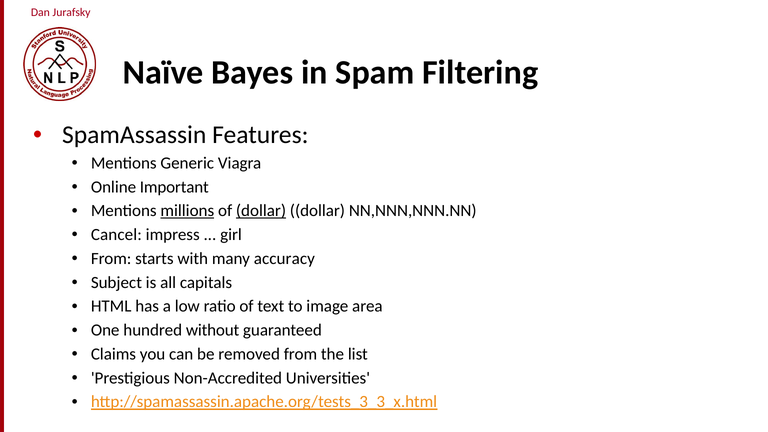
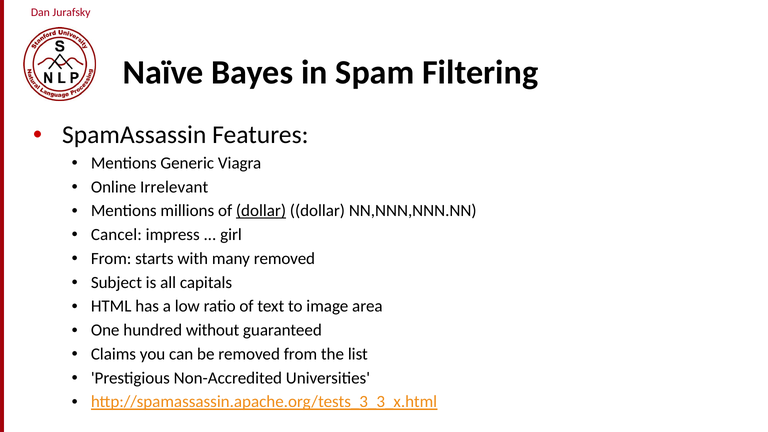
Important: Important -> Irrelevant (174, 187)
millions underline: present -> none (187, 211)
many accuracy: accuracy -> removed (284, 259)
